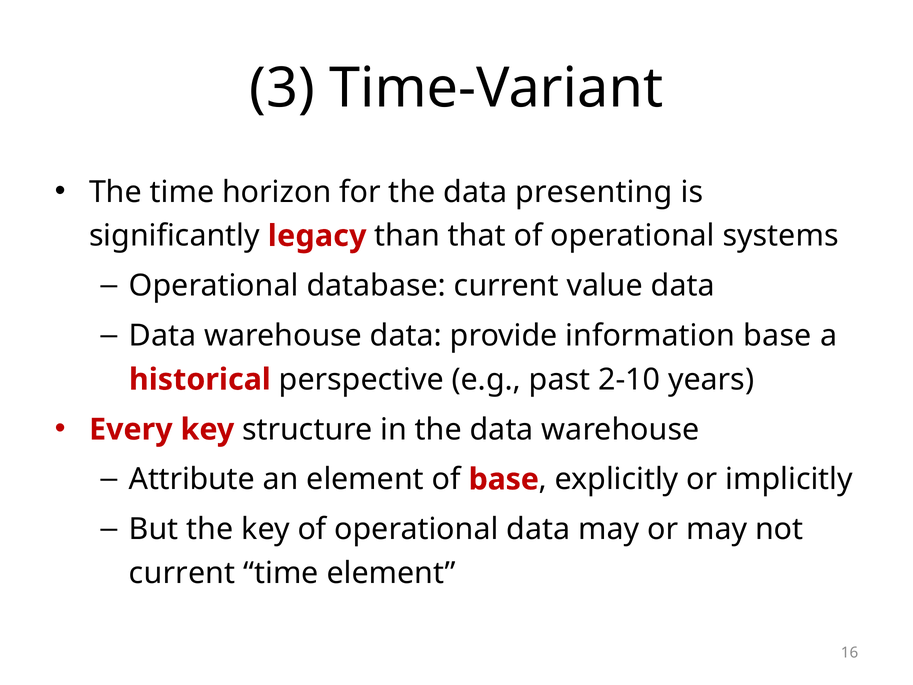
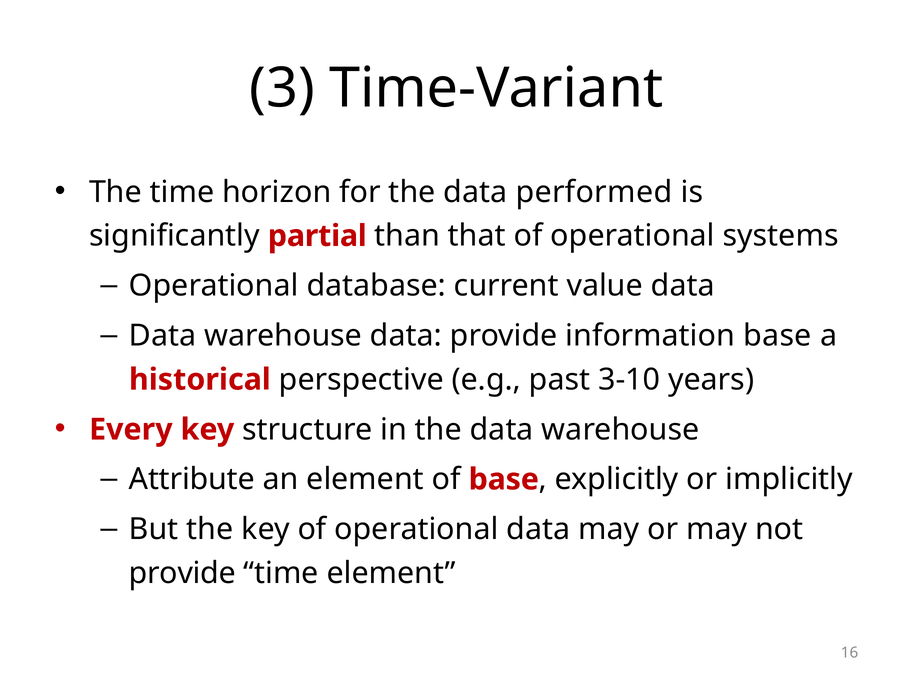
presenting: presenting -> performed (594, 192)
legacy: legacy -> partial (317, 236)
2-10: 2-10 -> 3-10 (629, 379)
current: current -> provide (182, 573)
